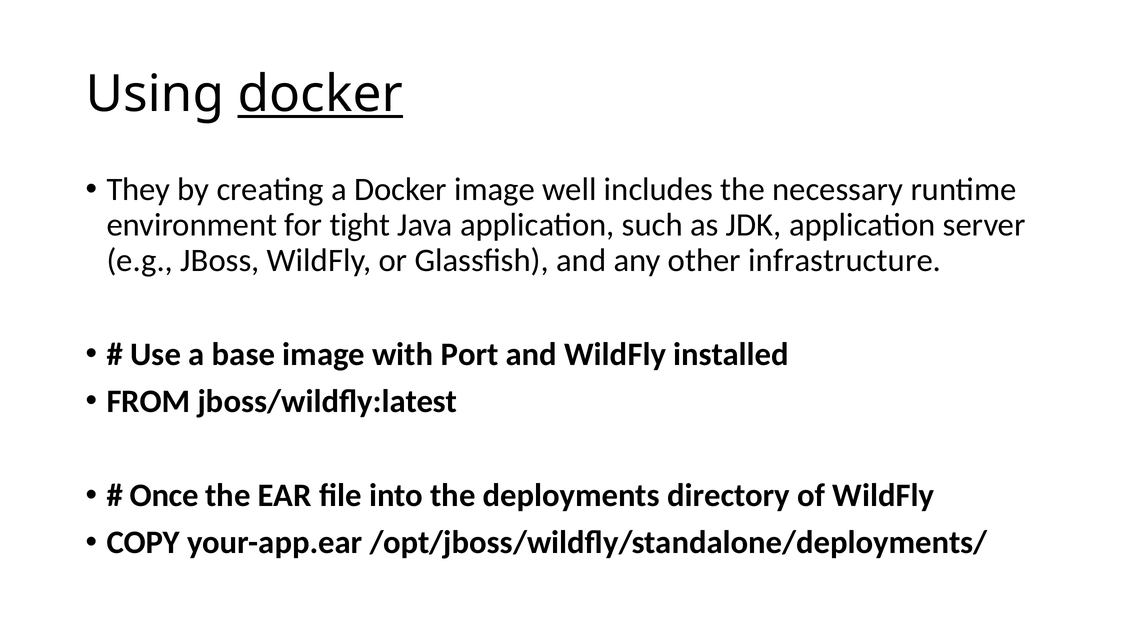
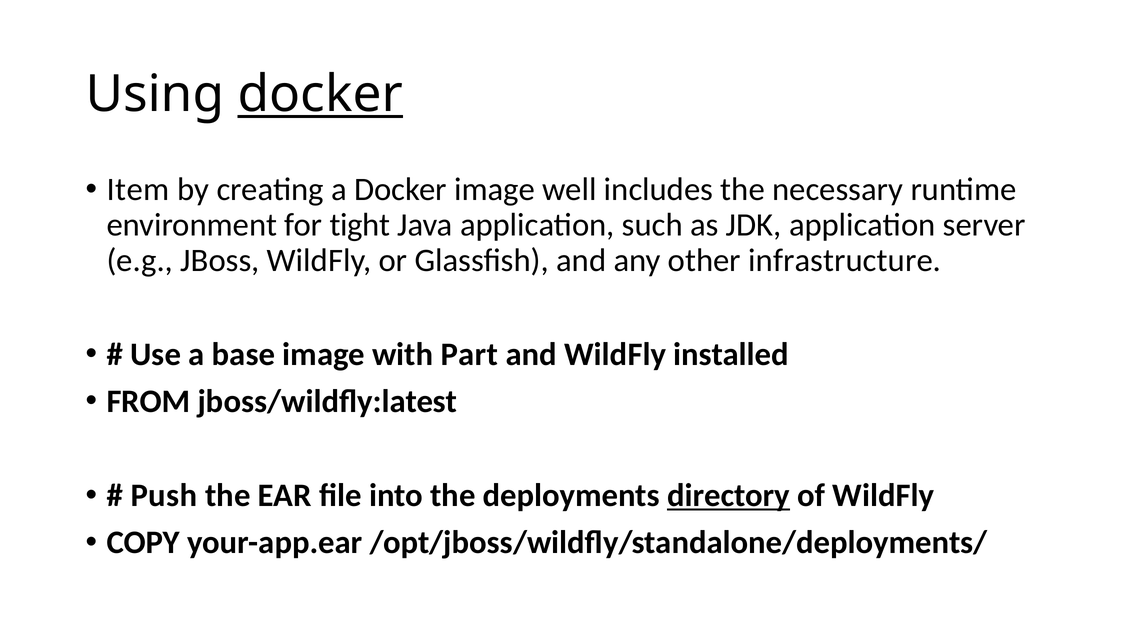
They: They -> Item (138, 190)
Port: Port -> Part (469, 354)
Once: Once -> Push (164, 496)
directory underline: none -> present (729, 496)
